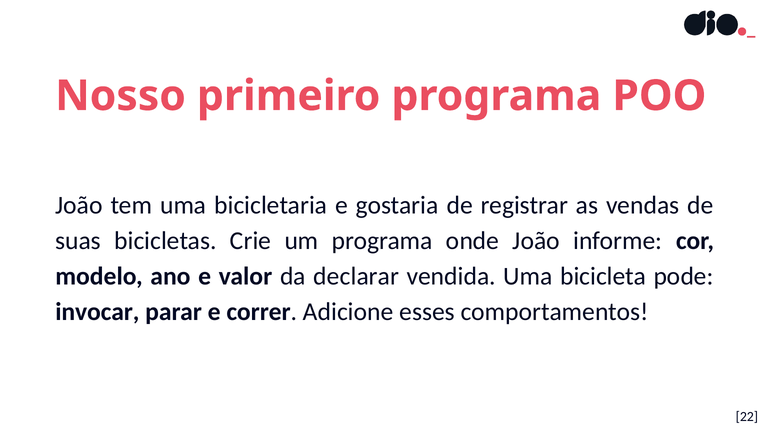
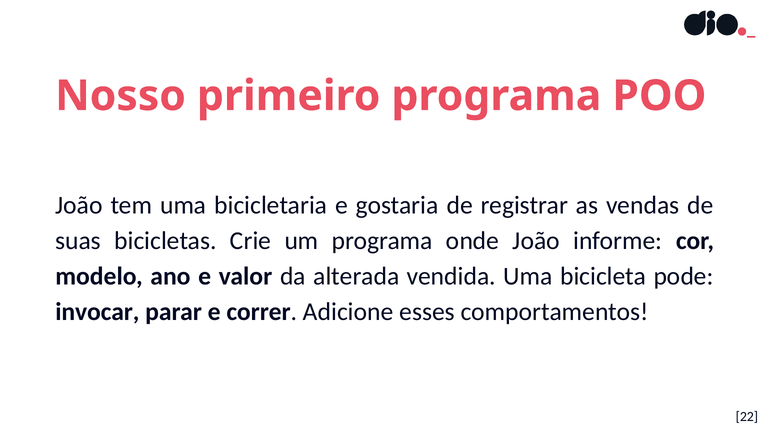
declarar: declarar -> alterada (356, 276)
